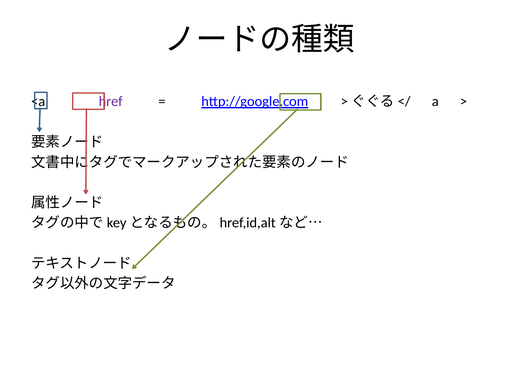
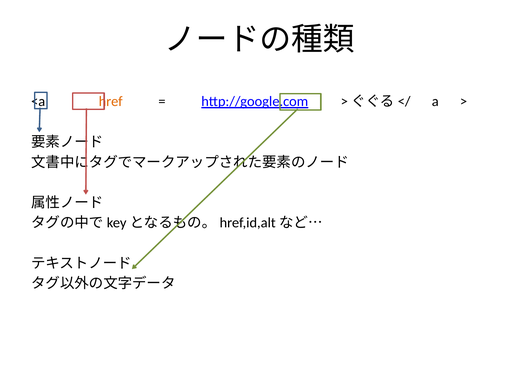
href colour: purple -> orange (111, 102)
